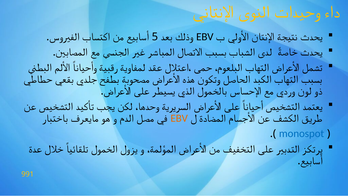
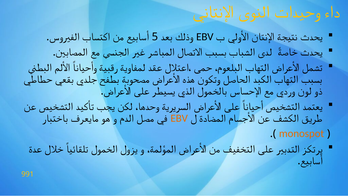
monospot colour: blue -> orange (302, 133)
